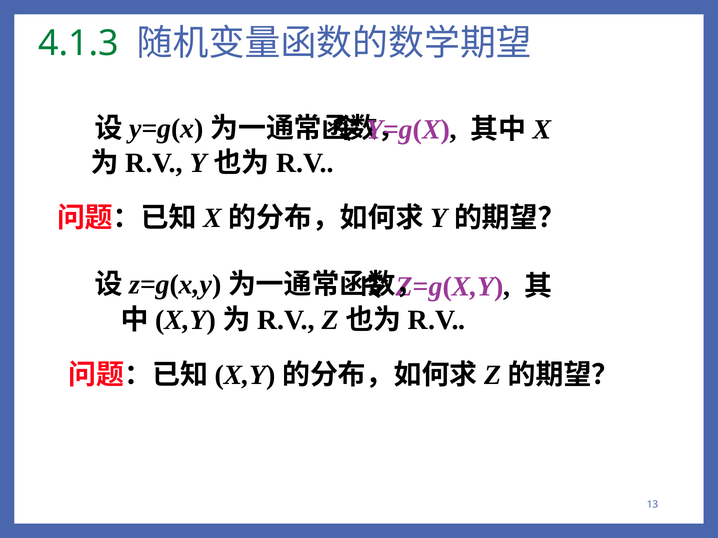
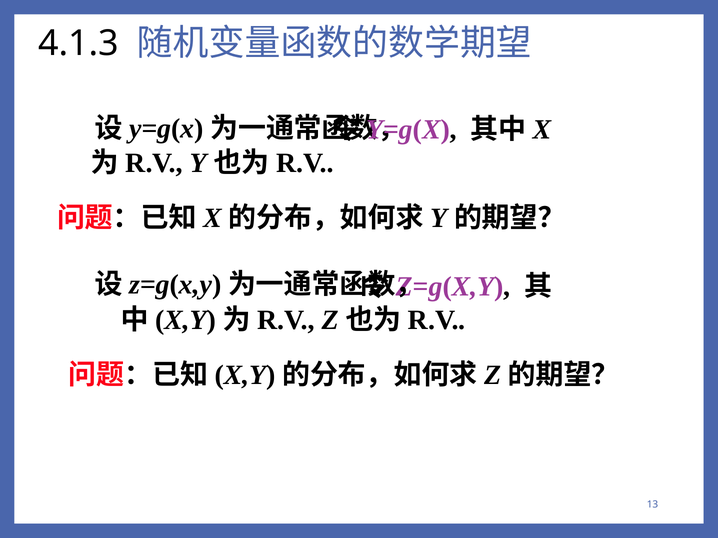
4.1.3 colour: green -> black (79, 43)
